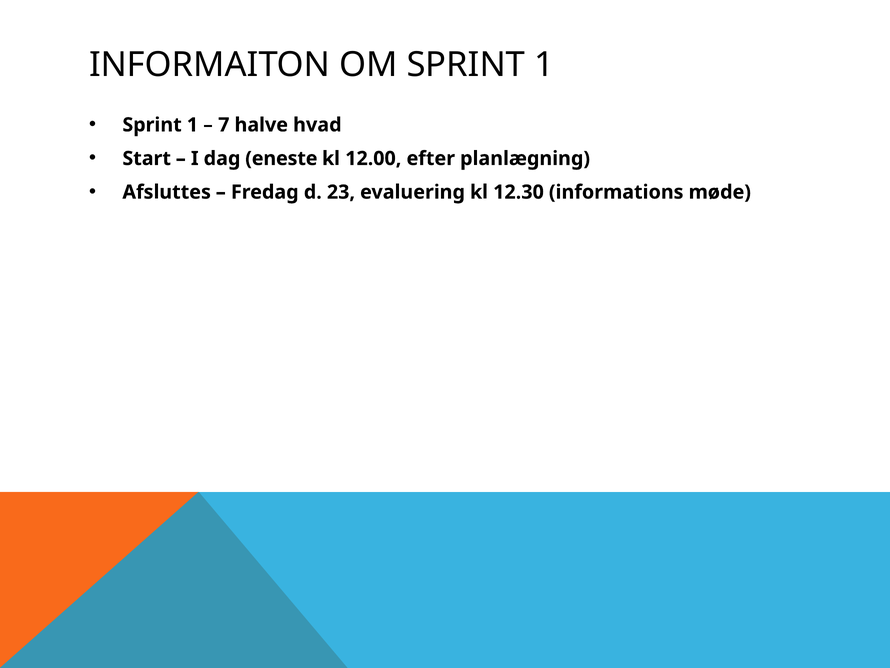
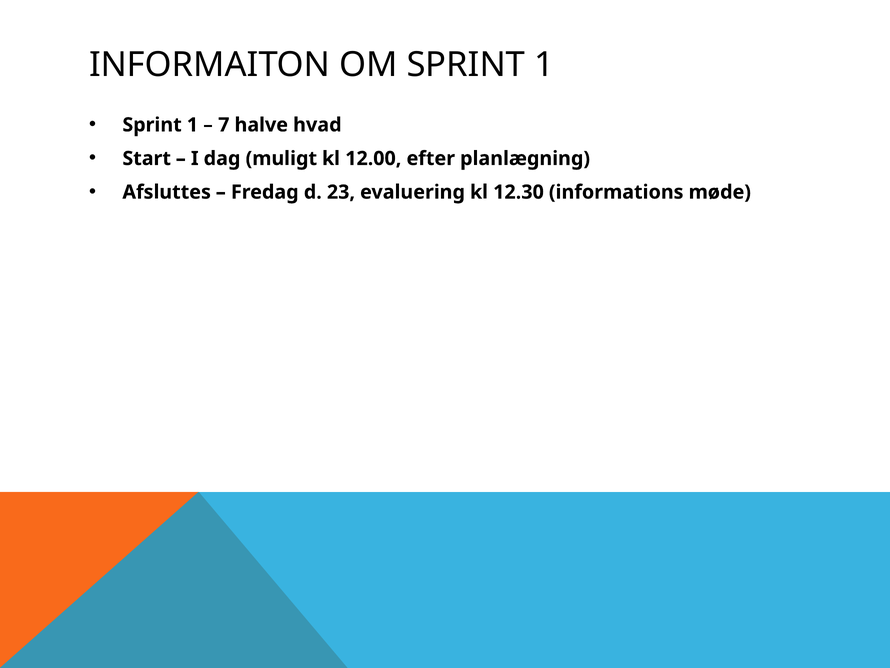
eneste: eneste -> muligt (281, 158)
